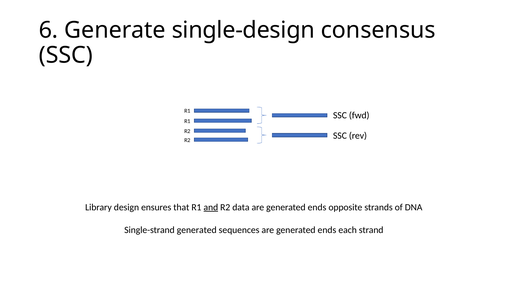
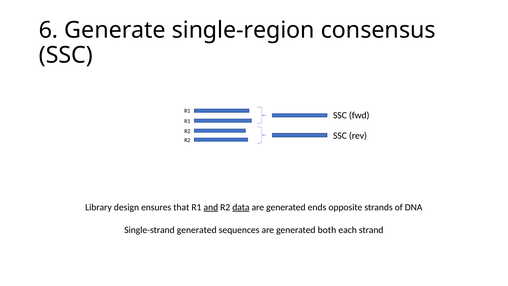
single-design: single-design -> single-region (243, 30)
data underline: none -> present (241, 207)
sequences are generated ends: ends -> both (327, 230)
